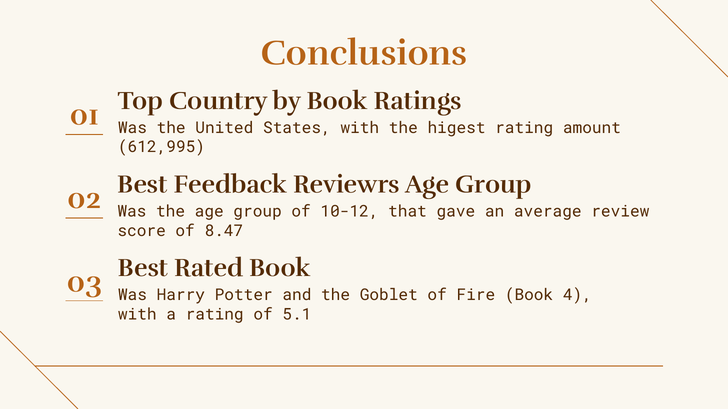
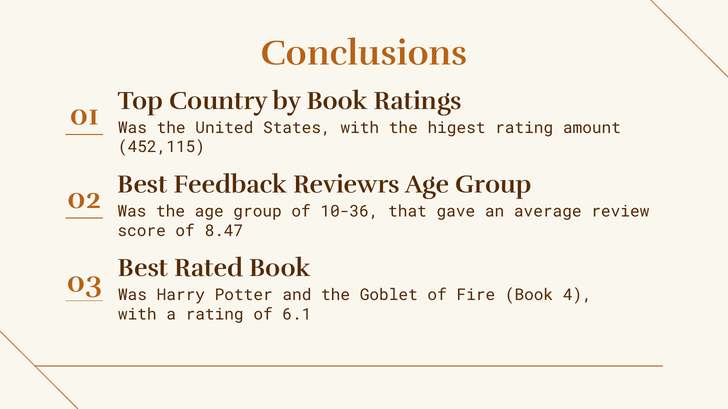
612,995: 612,995 -> 452,115 (162, 147)
10-12: 10-12 -> 10-36 (350, 212)
5.1: 5.1 -> 6.1 (297, 315)
